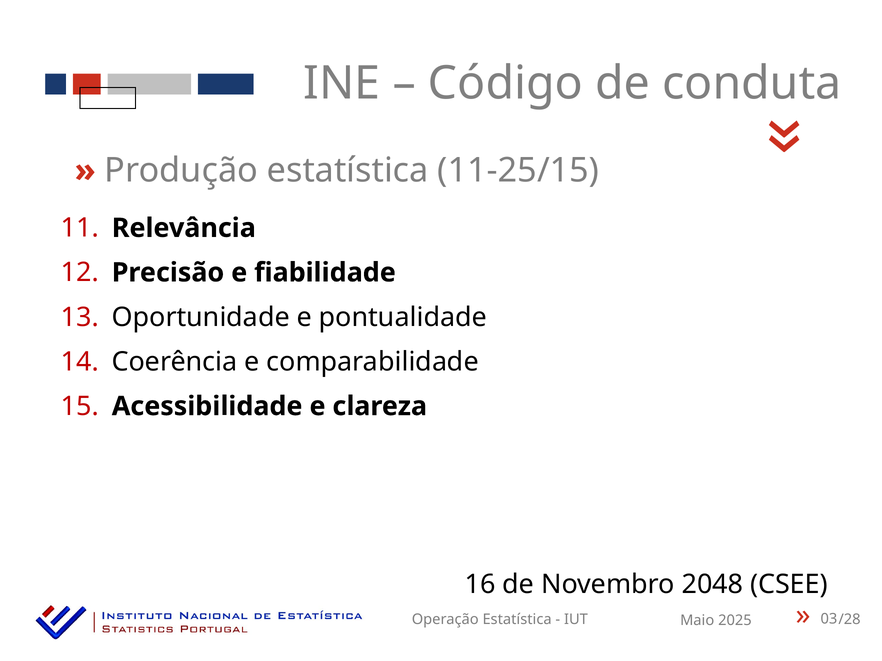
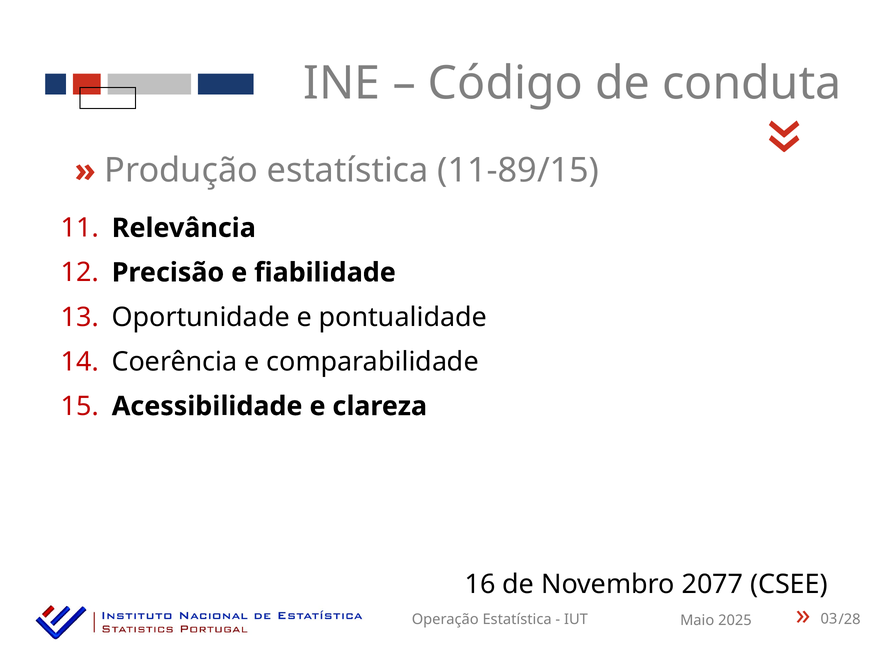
11-25/15: 11-25/15 -> 11-89/15 (518, 170)
2048: 2048 -> 2077 (712, 585)
